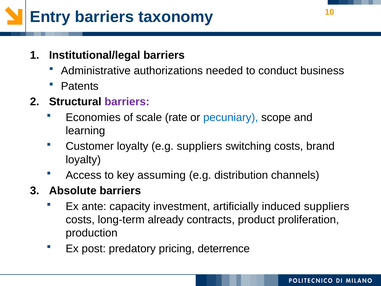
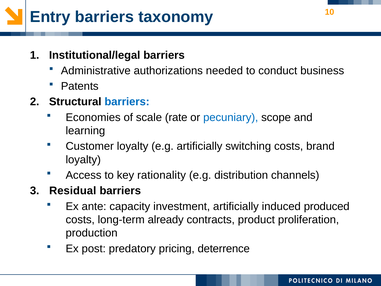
barriers colour: purple -> blue (127, 102)
e.g suppliers: suppliers -> artificially (200, 146)
assuming: assuming -> rationality (162, 175)
Absolute: Absolute -> Residual (73, 191)
induced suppliers: suppliers -> produced (327, 206)
